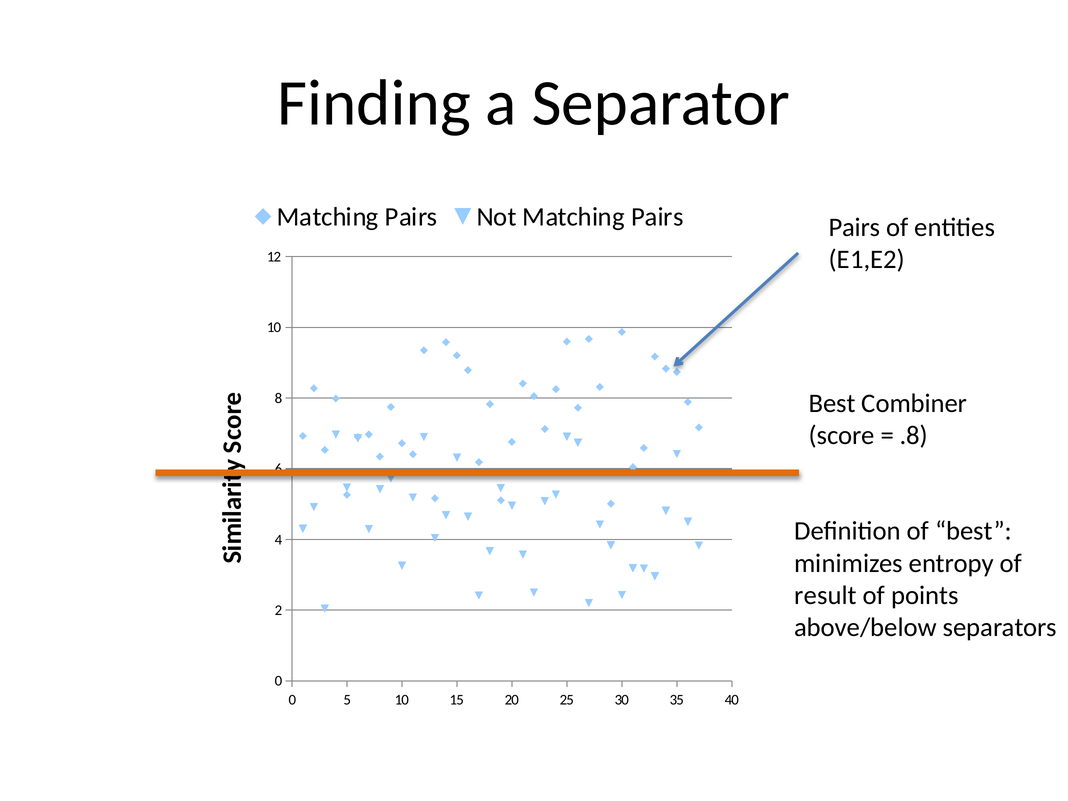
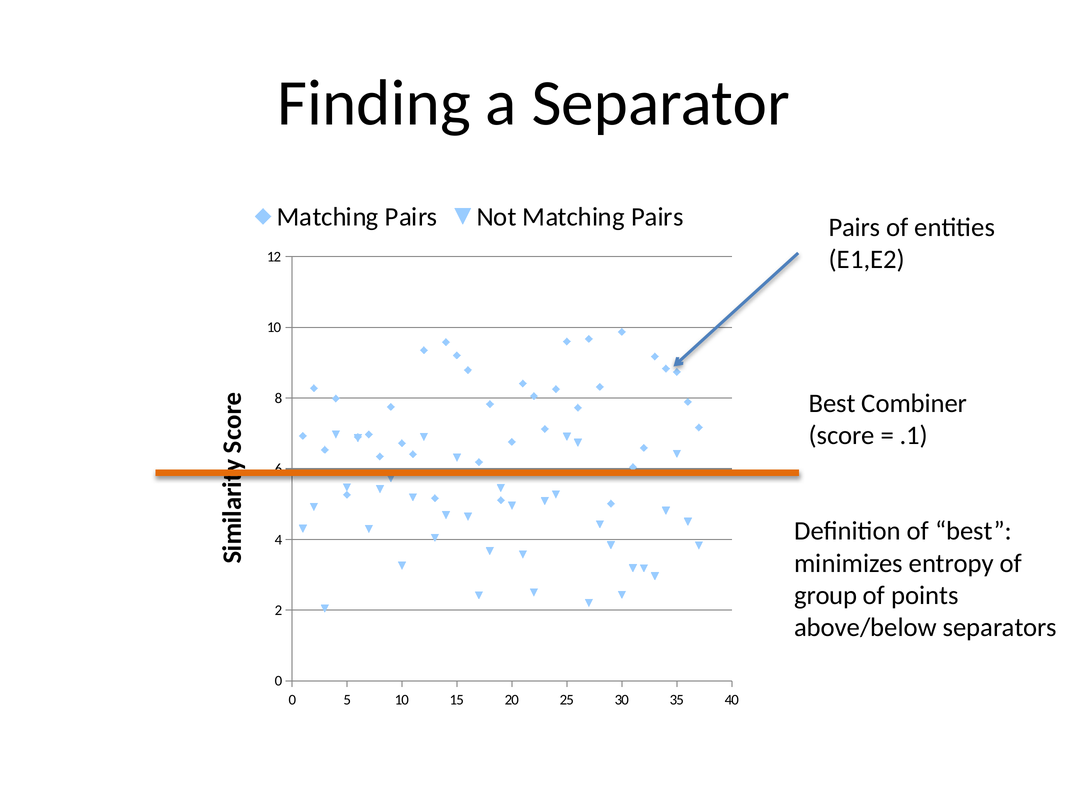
.8: .8 -> .1 (914, 436)
result: result -> group (826, 595)
